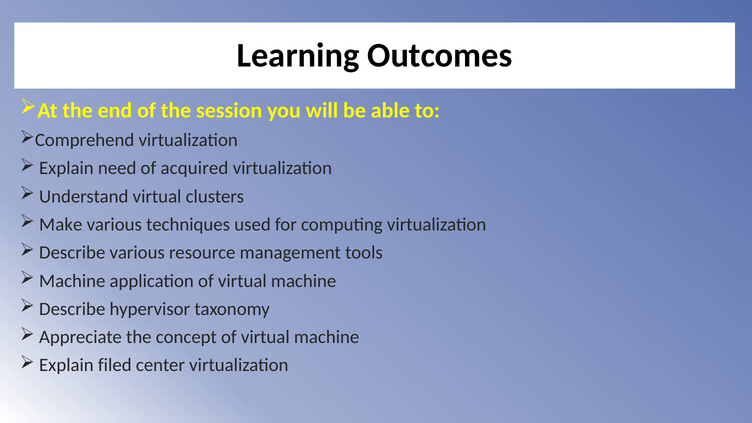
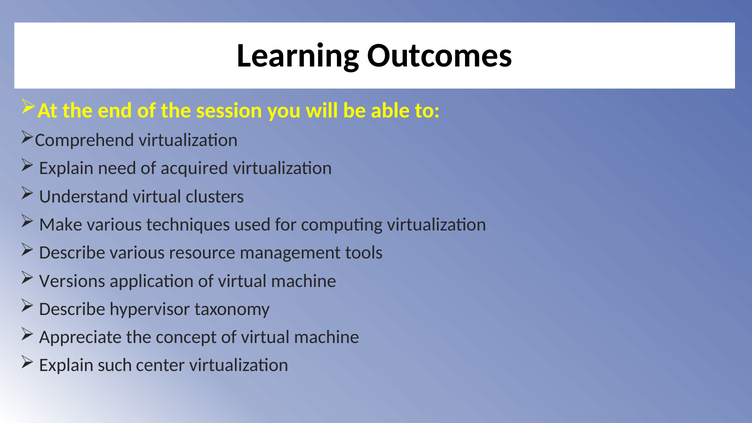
Machine: Machine -> Versions (72, 281)
filed: filed -> such (115, 365)
